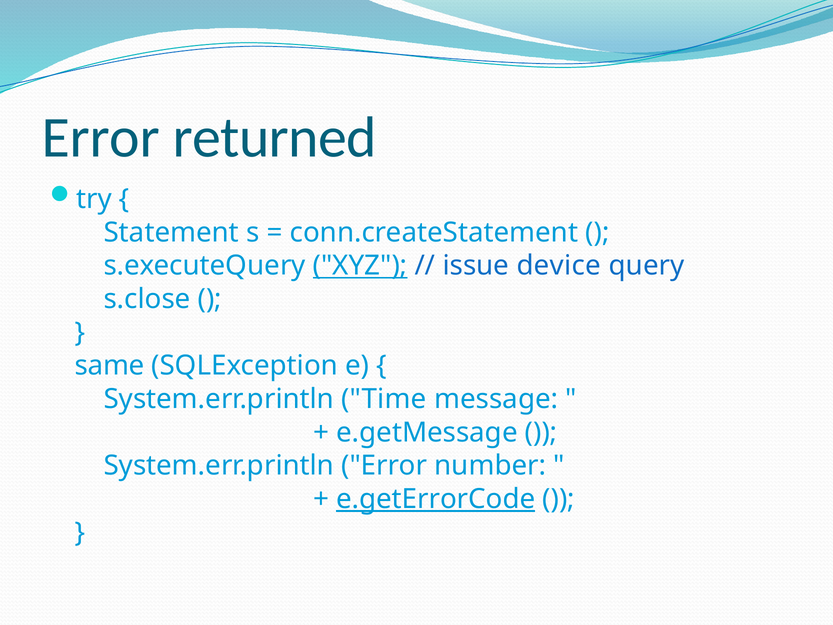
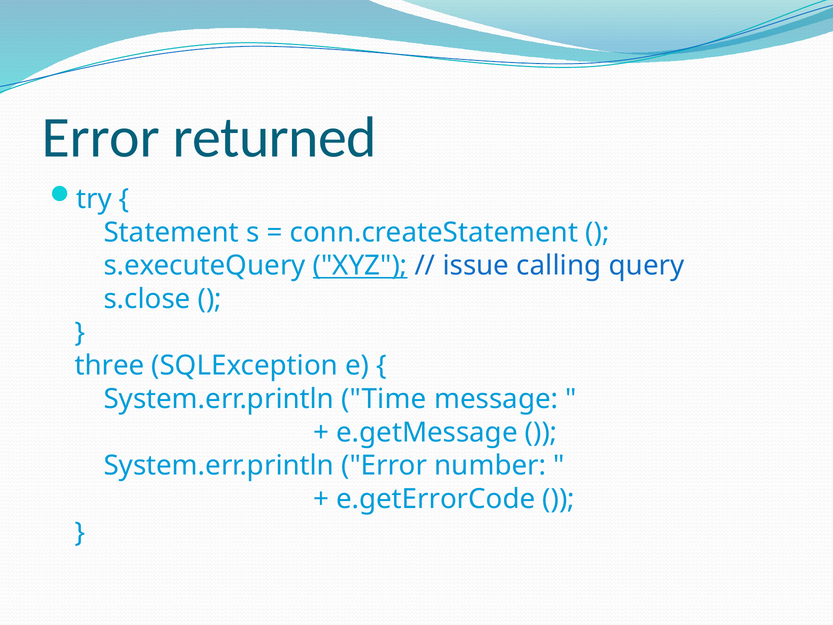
device: device -> calling (559, 266)
same: same -> three (110, 366)
e.getErrorCode underline: present -> none (436, 499)
